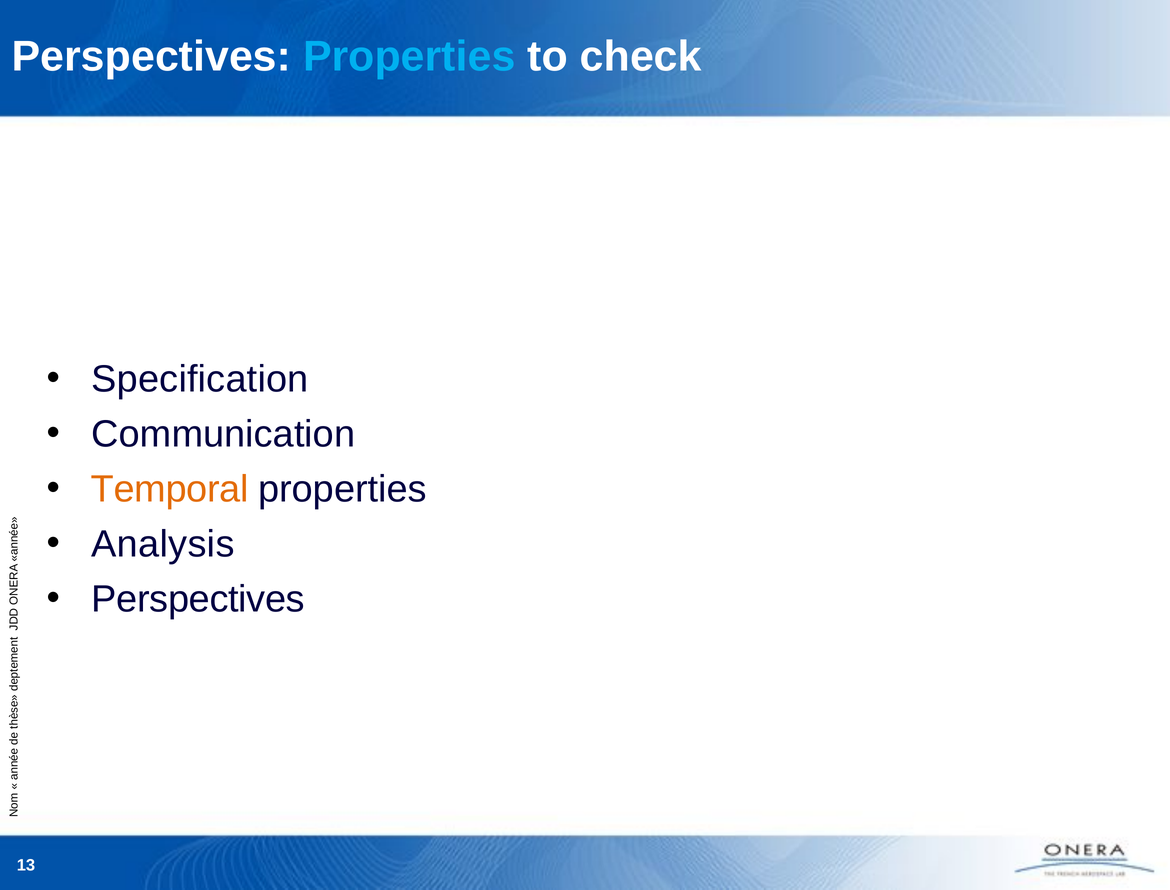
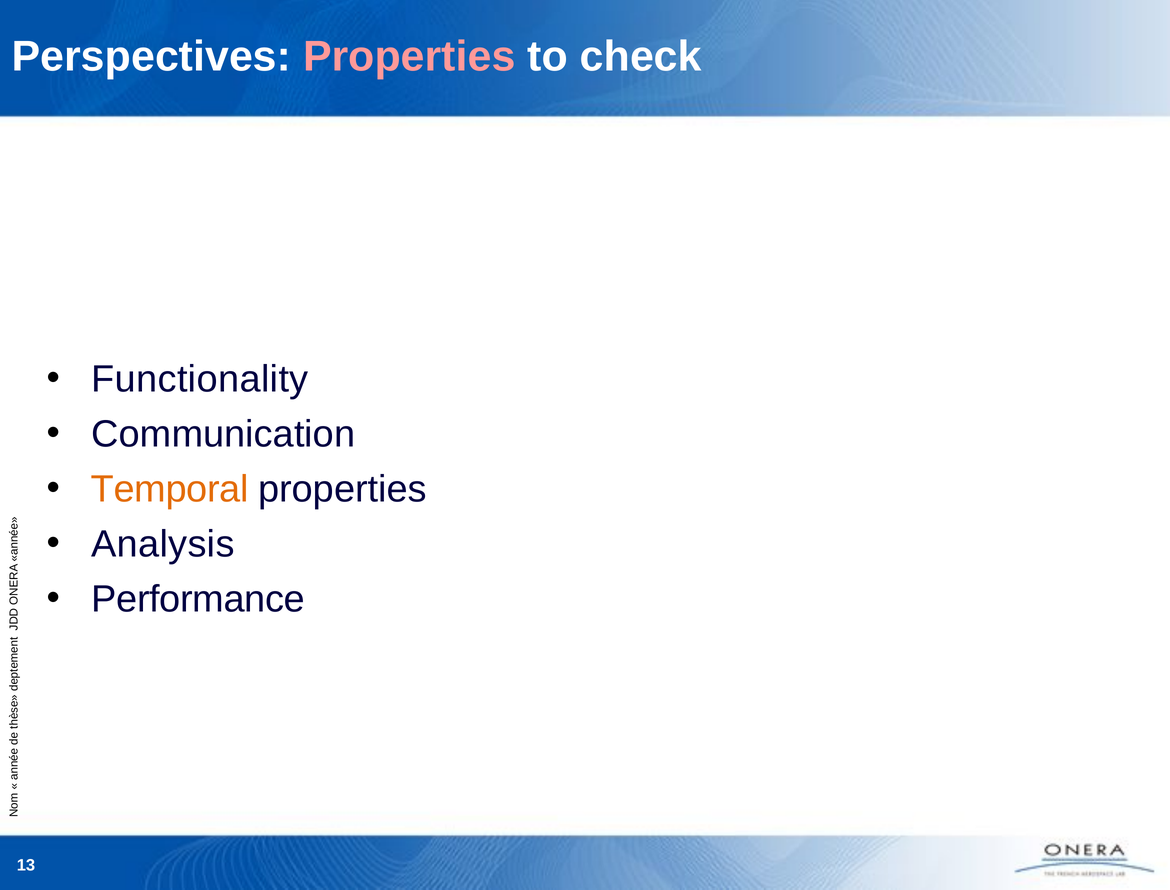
Properties colour: light blue -> pink (409, 57)
Specification: Specification -> Functionality (200, 379)
Perspectives: Perspectives -> Performance (198, 599)
